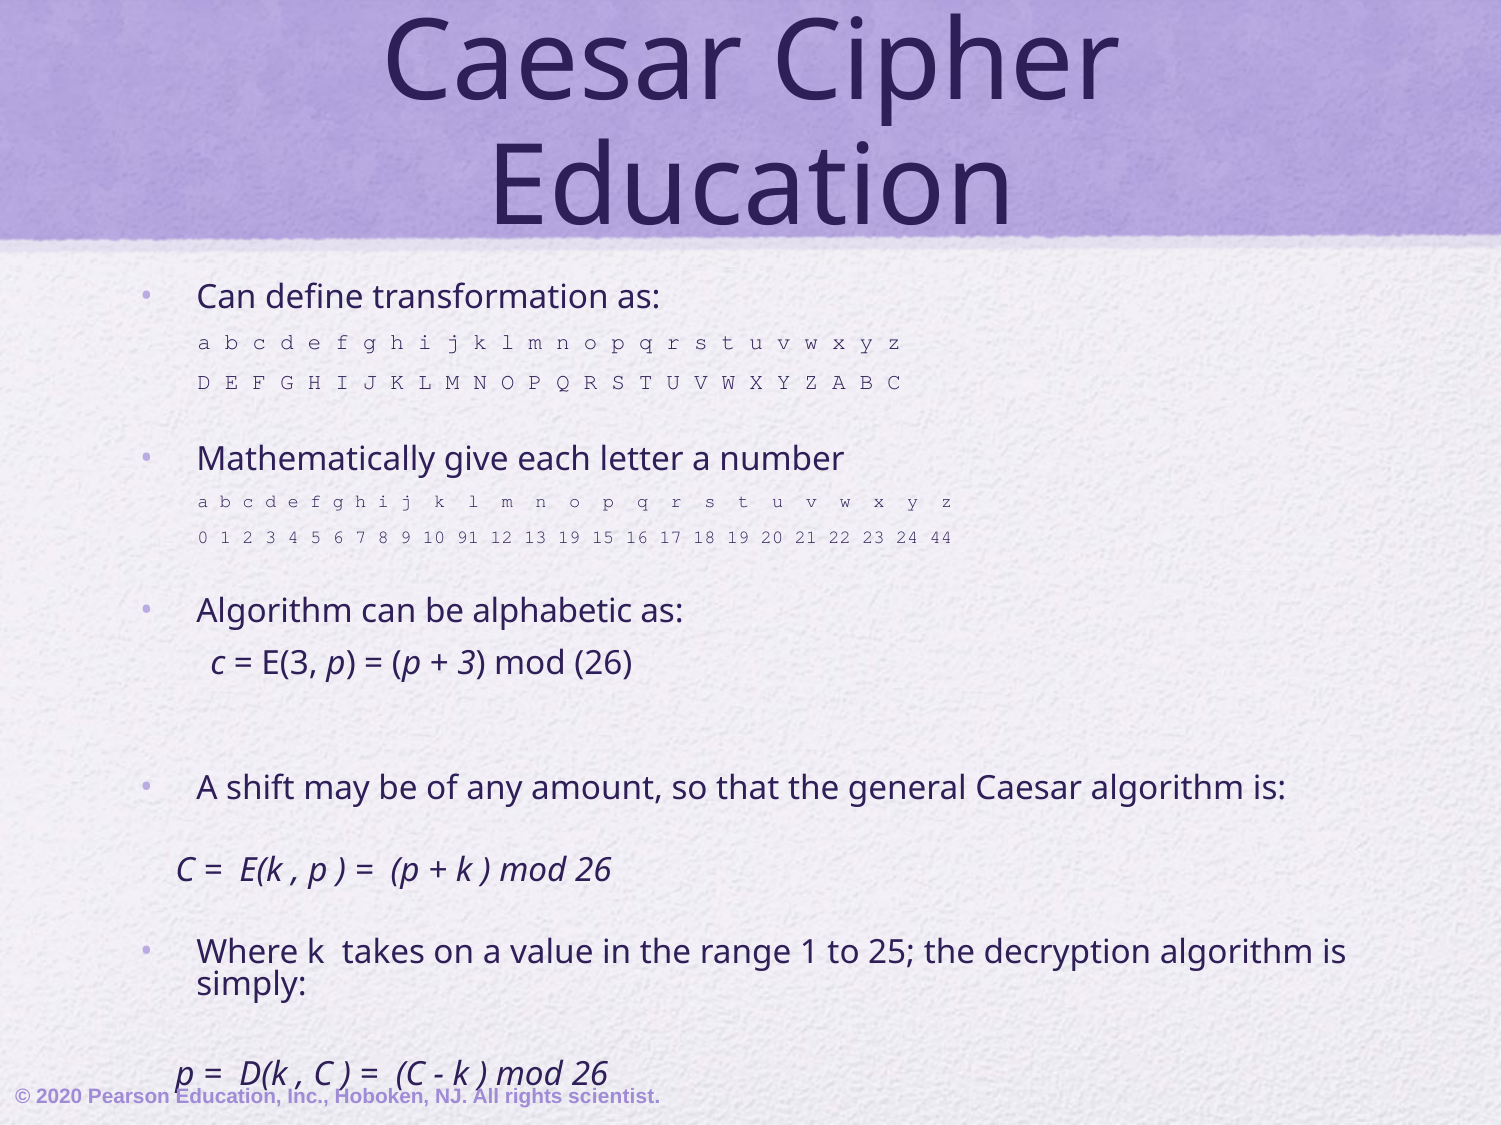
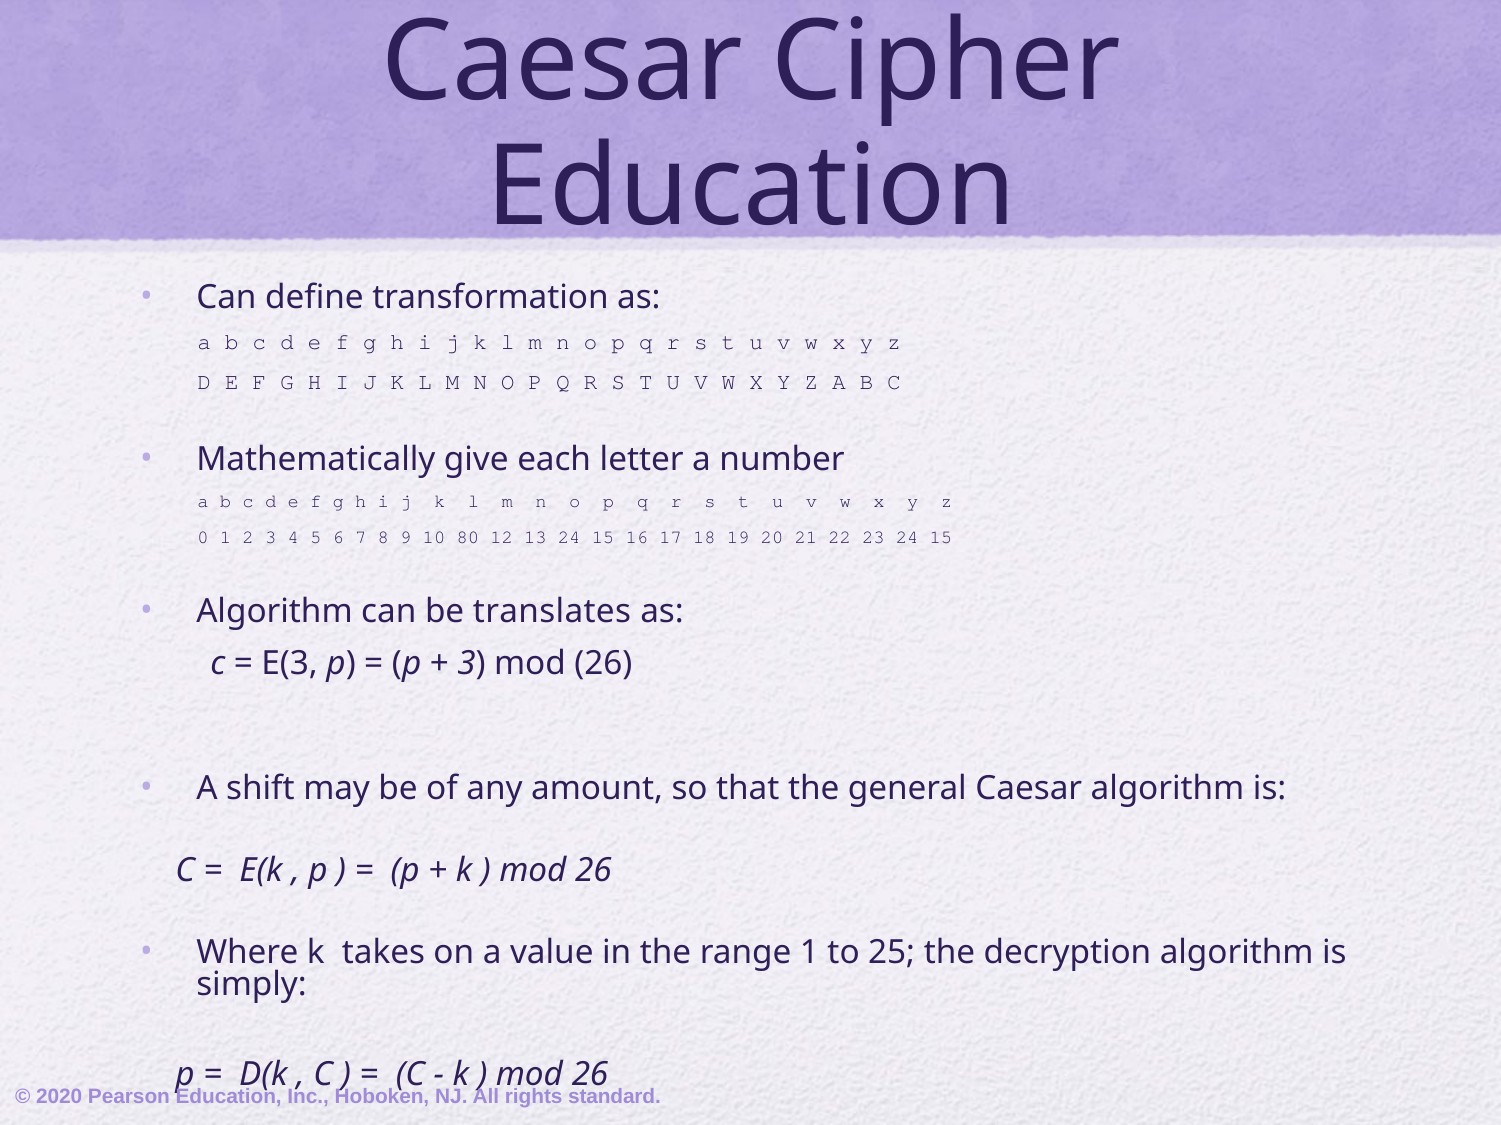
91: 91 -> 80 (468, 537)
13 19: 19 -> 24 (569, 537)
23 24 44: 44 -> 15 (941, 537)
alphabetic: alphabetic -> translates (552, 612)
scientist: scientist -> standard (614, 1097)
